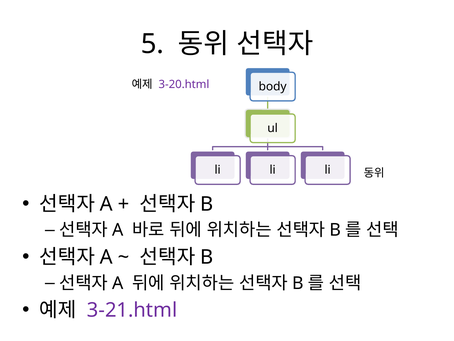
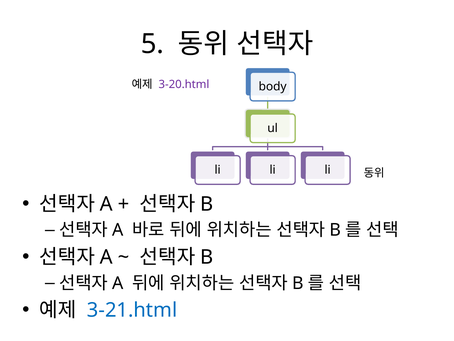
3-21.html colour: purple -> blue (132, 310)
